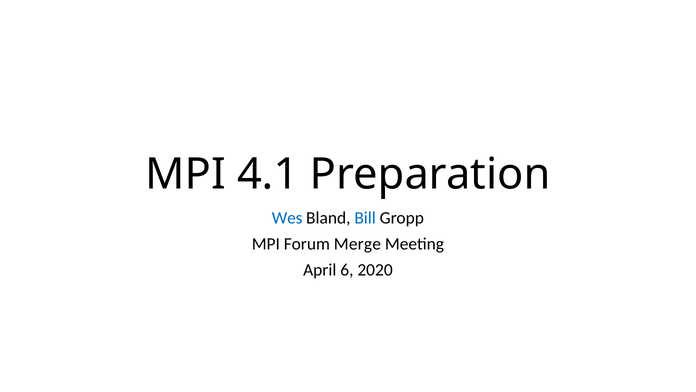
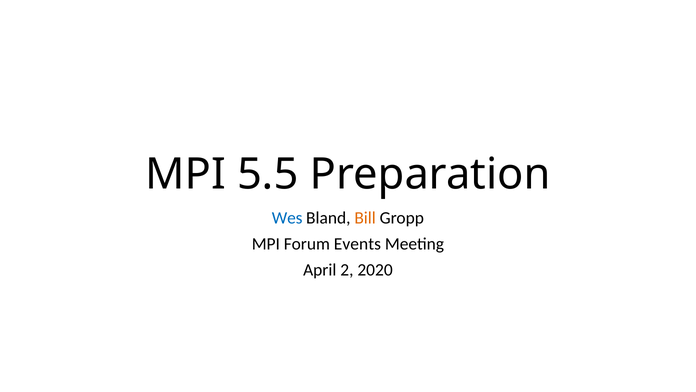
4.1: 4.1 -> 5.5 (268, 174)
Bill colour: blue -> orange (365, 218)
Merge: Merge -> Events (357, 244)
6: 6 -> 2 (347, 270)
